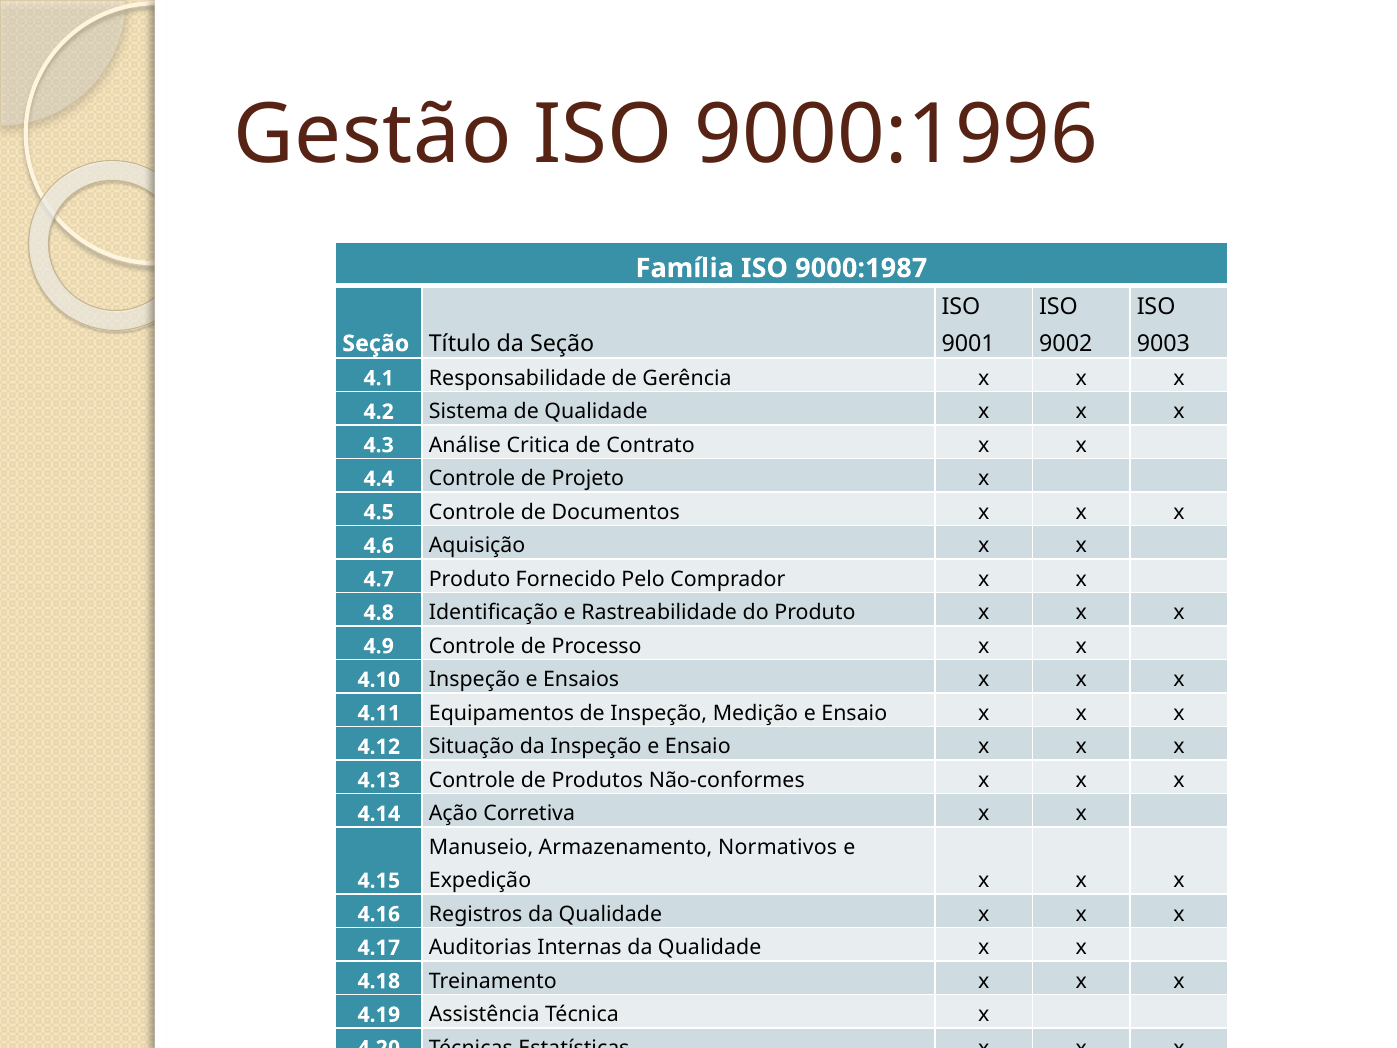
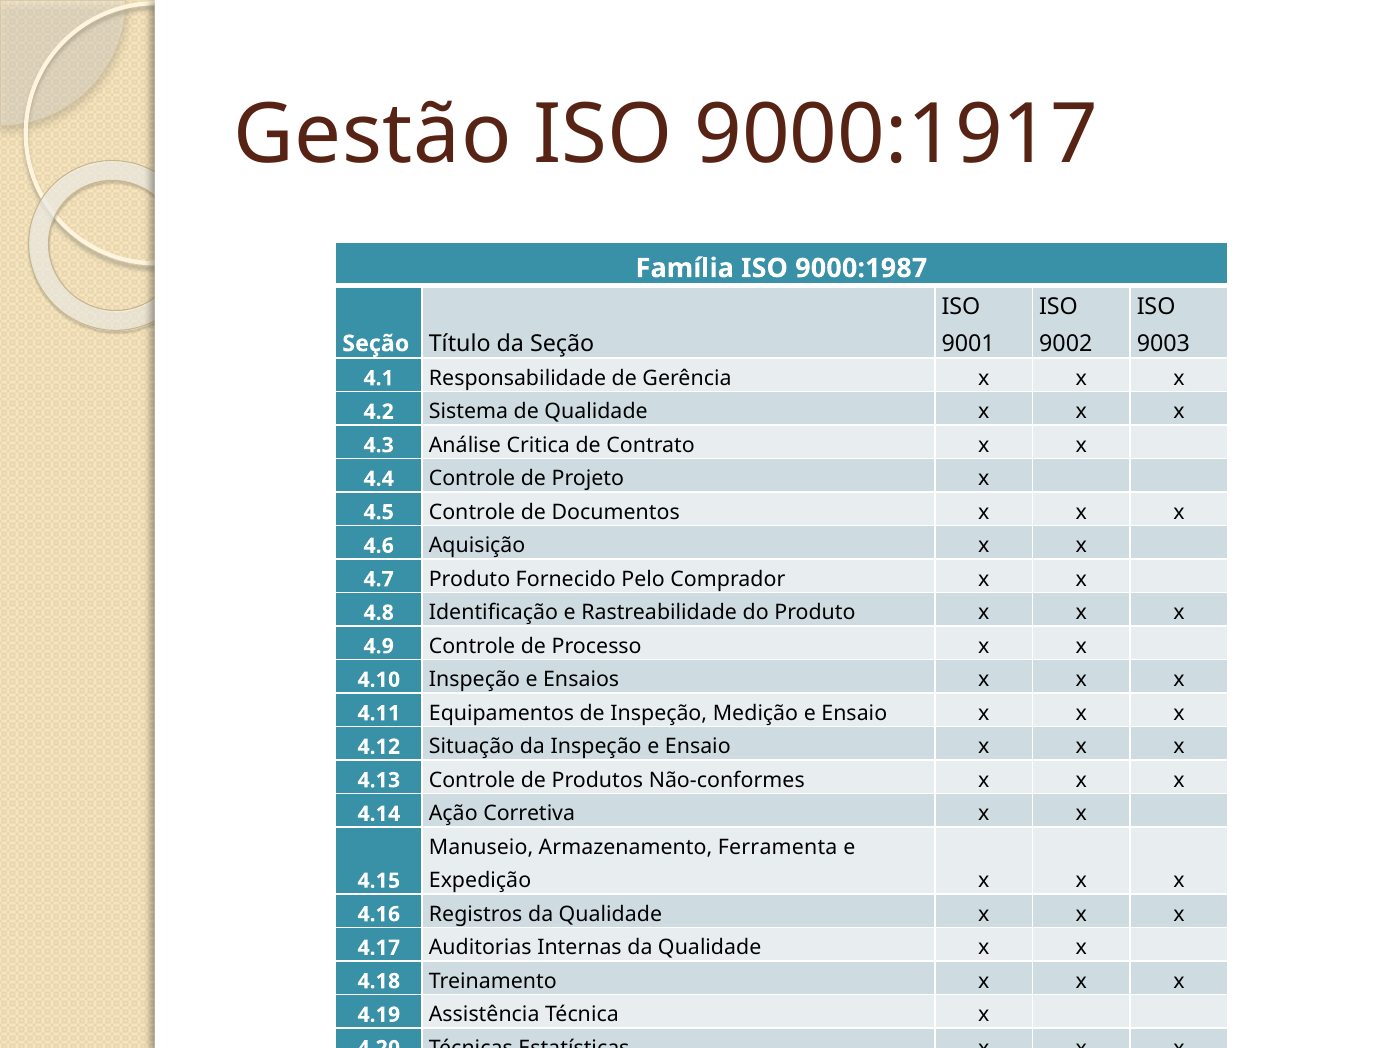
9000:1996: 9000:1996 -> 9000:1917 (896, 135)
Normativos: Normativos -> Ferramenta (778, 847)
